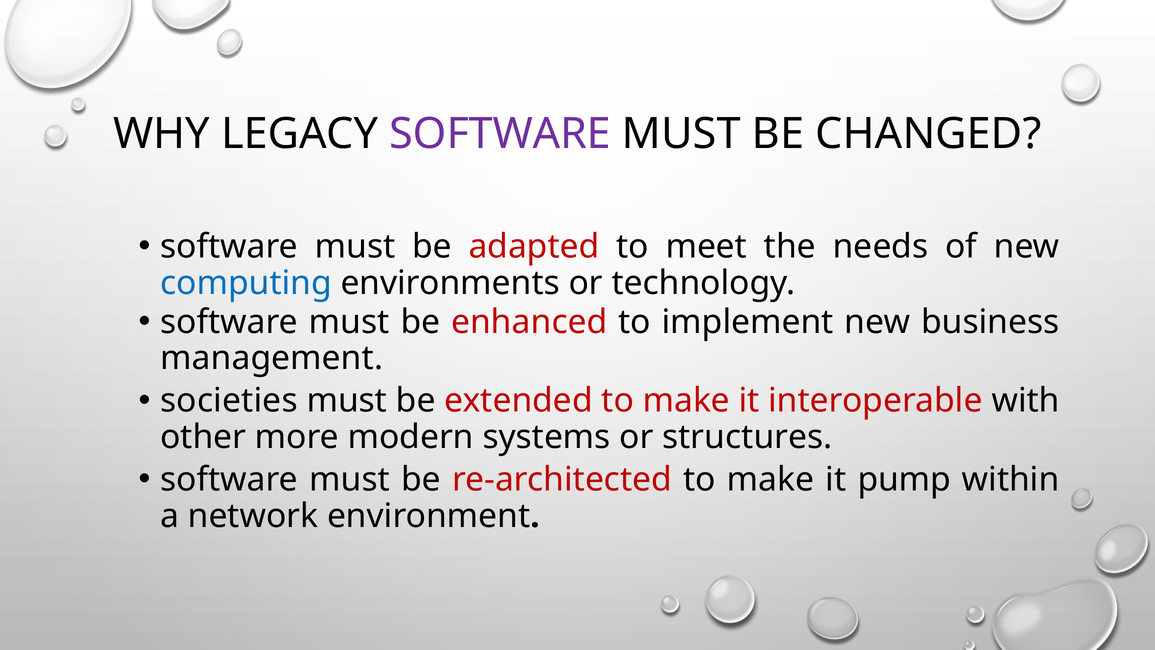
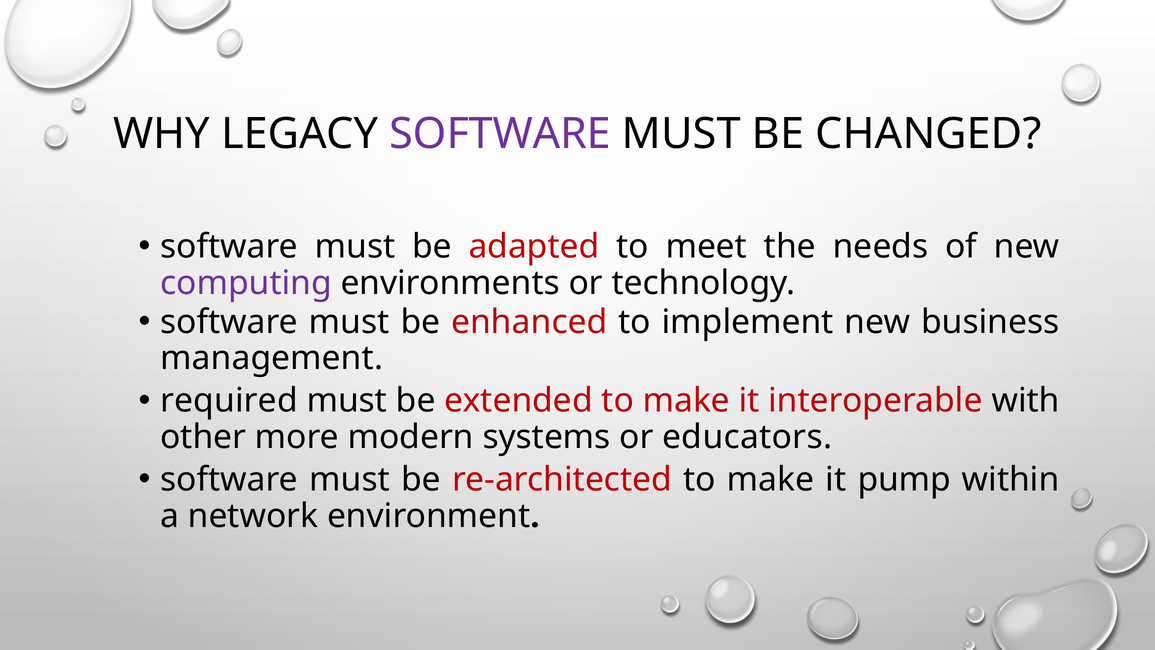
computing colour: blue -> purple (246, 283)
societies: societies -> required (229, 401)
structures: structures -> educators (747, 437)
